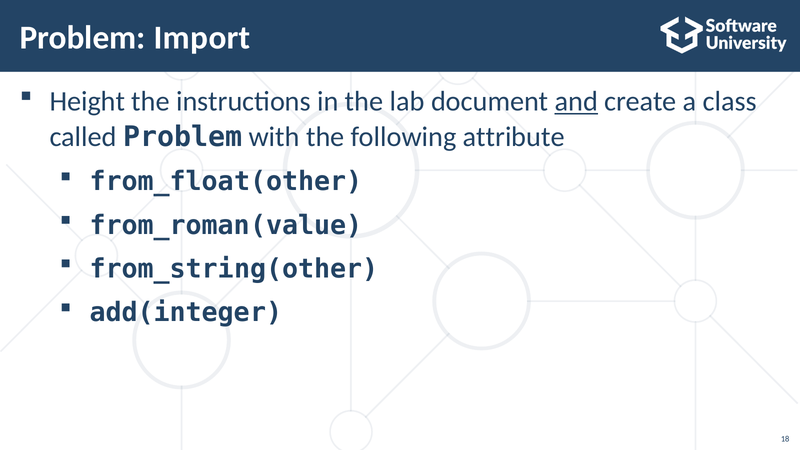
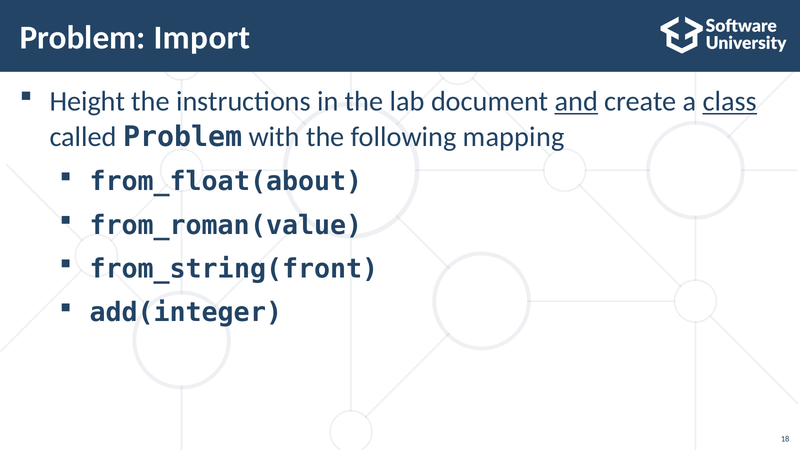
class underline: none -> present (730, 101)
attribute: attribute -> mapping (514, 137)
from_float(other: from_float(other -> from_float(about (226, 182)
from_string(other: from_string(other -> from_string(front (234, 269)
